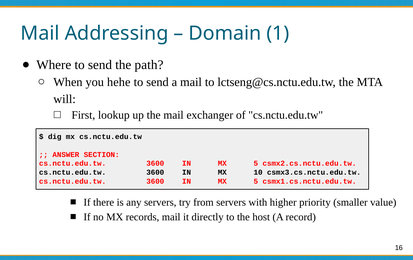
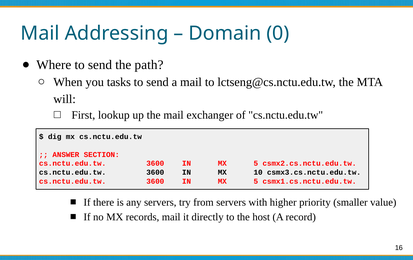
1: 1 -> 0 (278, 33)
hehe: hehe -> tasks (119, 82)
